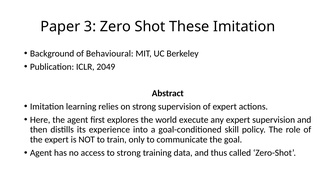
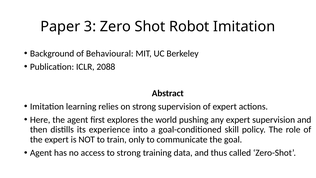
These: These -> Robot (189, 27)
2049: 2049 -> 2088 (106, 67)
execute: execute -> pushing (194, 120)
